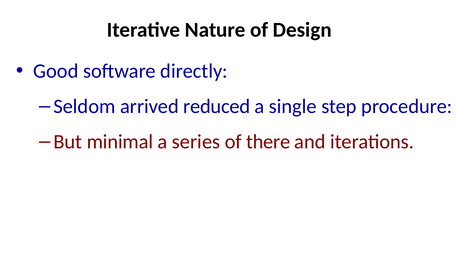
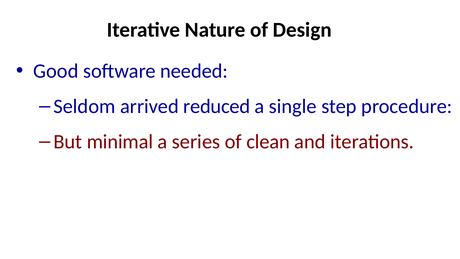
directly: directly -> needed (194, 71)
there: there -> clean (268, 142)
